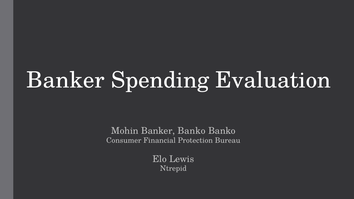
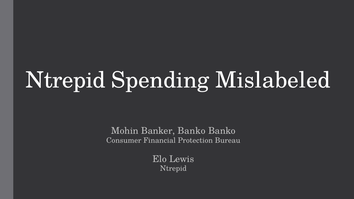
Banker: Banker -> Ntrepid (66, 80)
Evaluation: Evaluation -> Mislabeled (273, 80)
